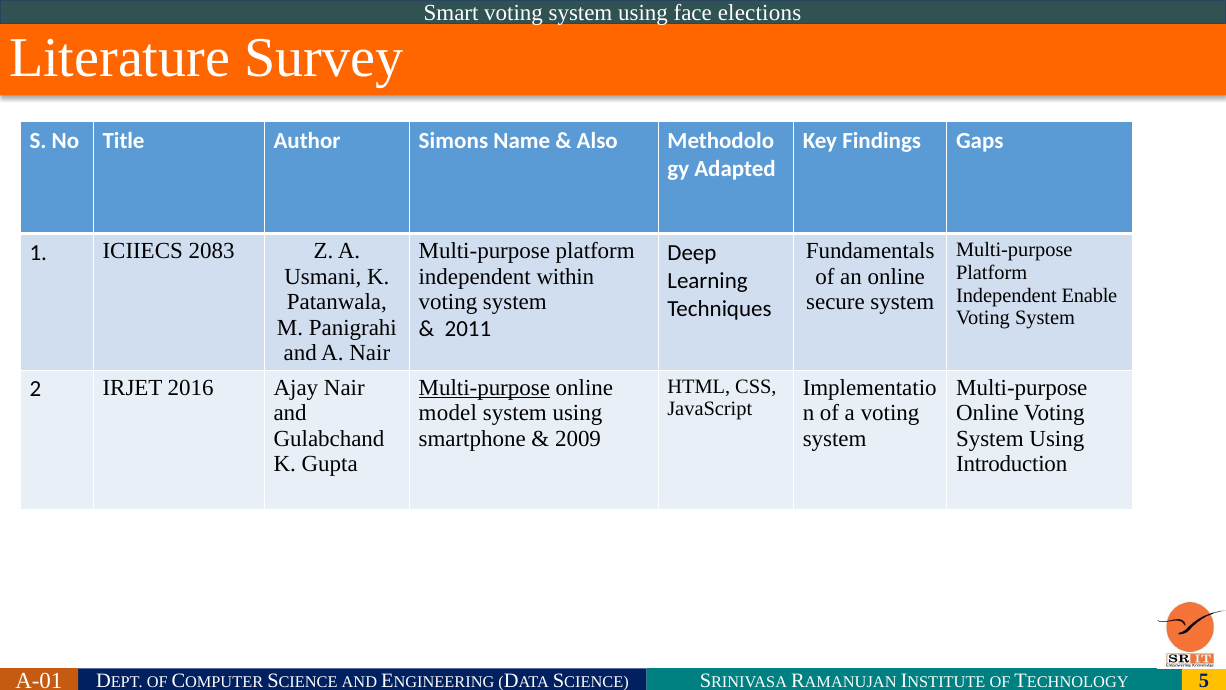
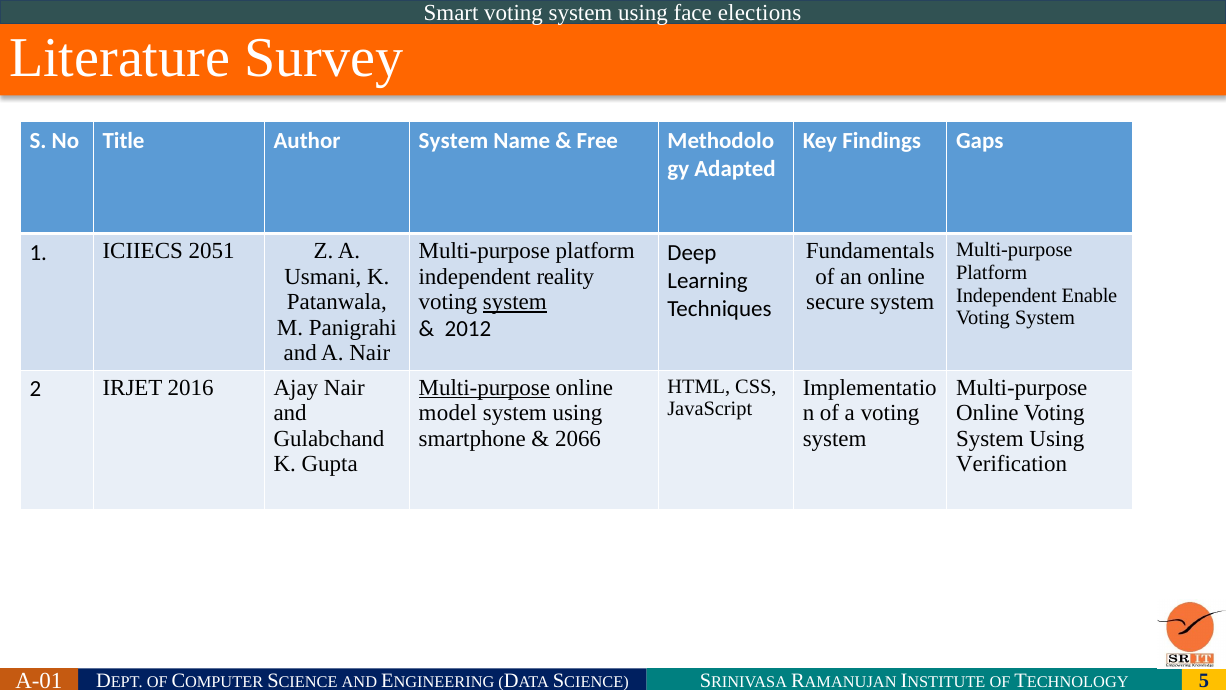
Author Simons: Simons -> System (453, 140)
Also: Also -> Free (597, 140)
2083: 2083 -> 2051 (212, 251)
within: within -> reality (565, 277)
system underline: none -> present (515, 302)
2011: 2011 -> 2012 (468, 329)
2009: 2009 -> 2066 (578, 439)
Introduction: Introduction -> Verification (1012, 464)
